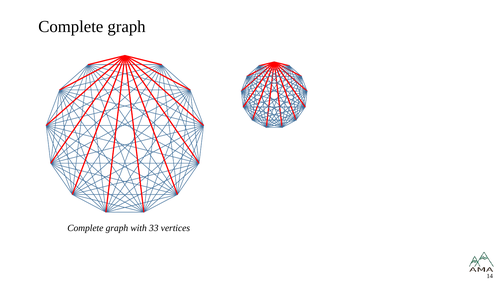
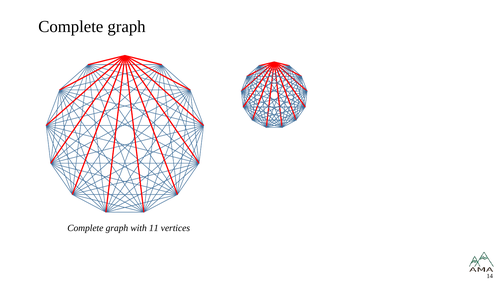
33: 33 -> 11 (154, 228)
